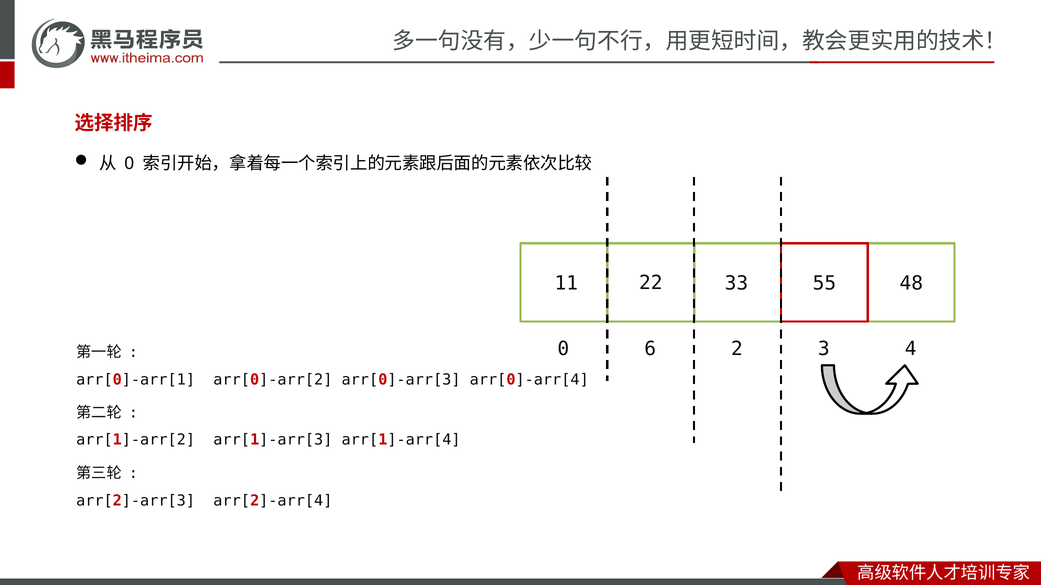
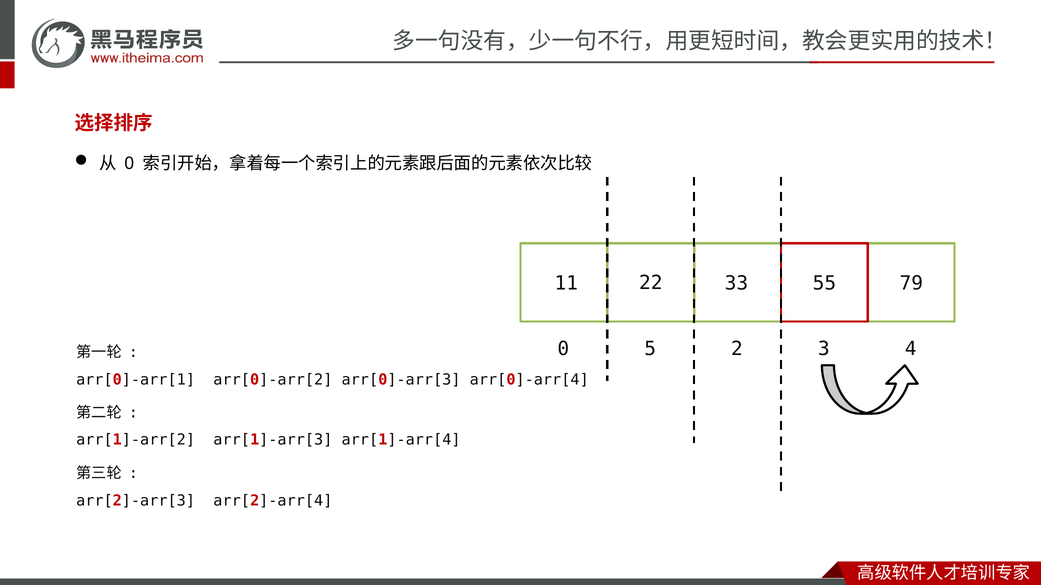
48: 48 -> 79 (911, 284)
6: 6 -> 5 (650, 349)
